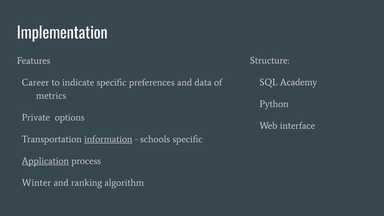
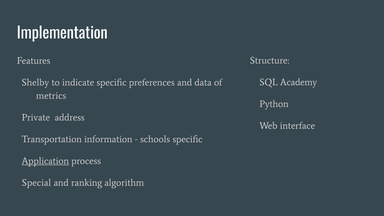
Career: Career -> Shelby (35, 82)
options: options -> address (70, 117)
information underline: present -> none (108, 139)
Winter: Winter -> Special (36, 183)
